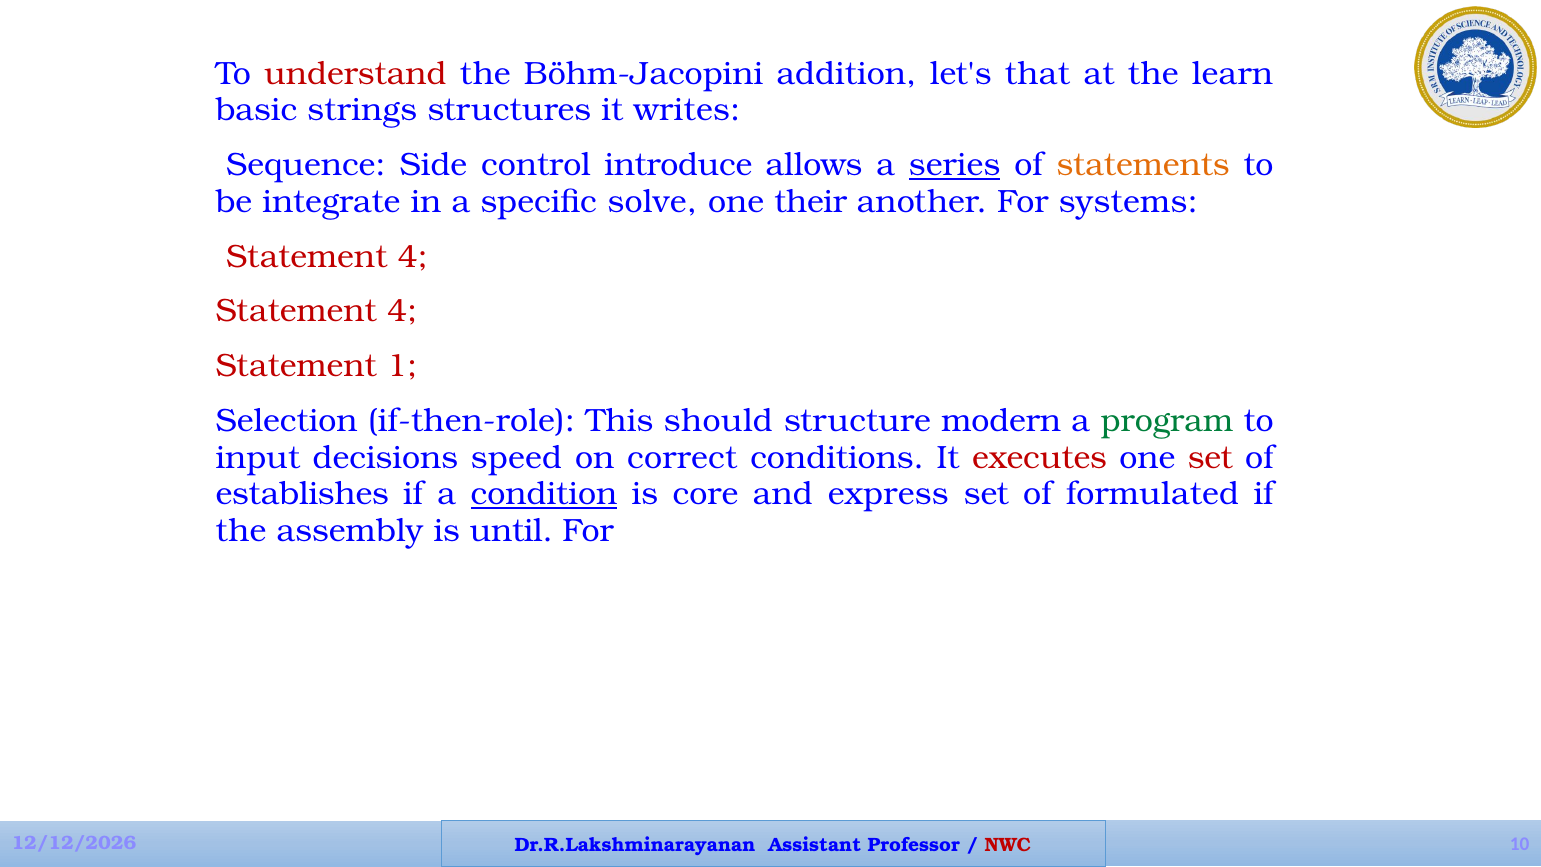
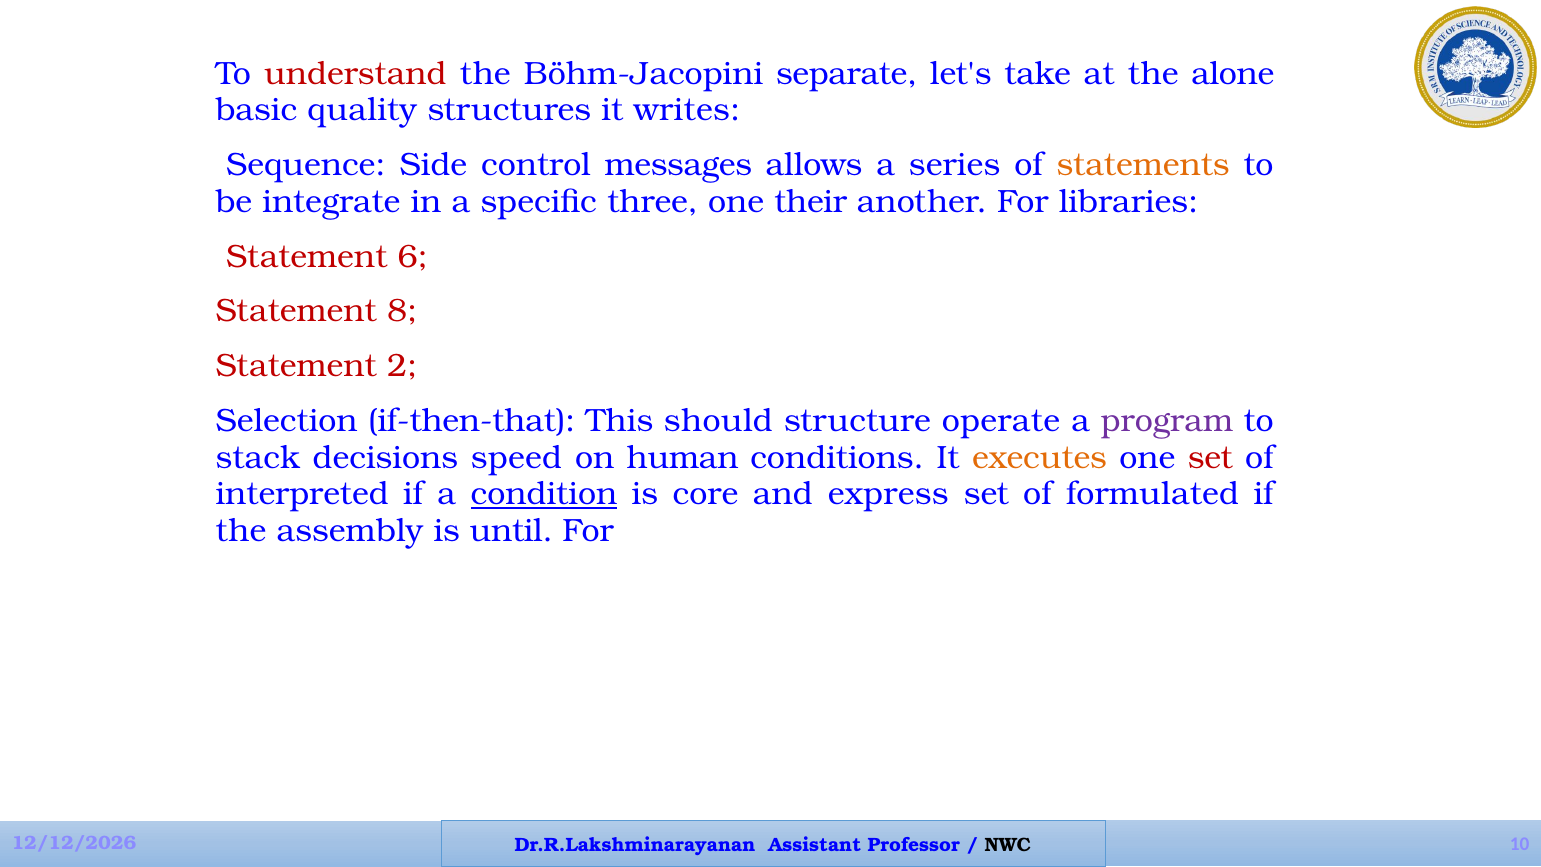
addition: addition -> separate (847, 74)
that: that -> take (1038, 74)
learn: learn -> alone (1233, 74)
strings: strings -> quality (362, 110)
introduce: introduce -> messages (678, 165)
series underline: present -> none (955, 165)
solve: solve -> three (653, 202)
systems: systems -> libraries (1129, 202)
4: 4 -> 6 (413, 256)
4: 4 -> 8 (402, 311)
1: 1 -> 2 (402, 366)
if-then-role: if-then-role -> if-then-that (472, 421)
modern: modern -> operate (1001, 421)
program colour: green -> purple (1167, 421)
input: input -> stack (258, 458)
correct: correct -> human (683, 458)
executes colour: red -> orange (1040, 458)
establishes: establishes -> interpreted (302, 494)
NWC colour: red -> black (1008, 845)
